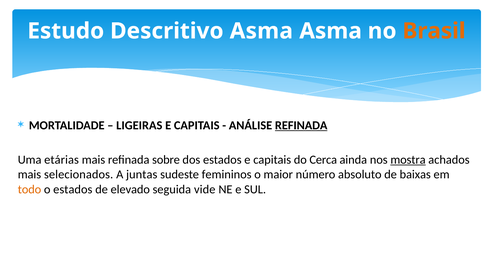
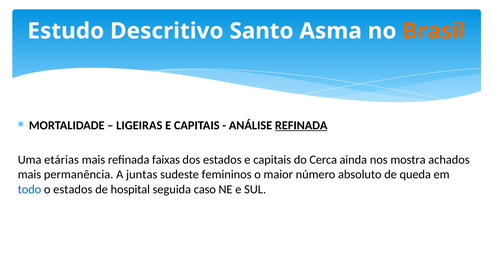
Descritivo Asma: Asma -> Santo (261, 31)
sobre: sobre -> faixas (166, 160)
mostra underline: present -> none (408, 160)
selecionados: selecionados -> permanência (79, 175)
baixas: baixas -> queda (415, 175)
todo colour: orange -> blue (30, 190)
elevado: elevado -> hospital (130, 190)
vide: vide -> caso (205, 190)
